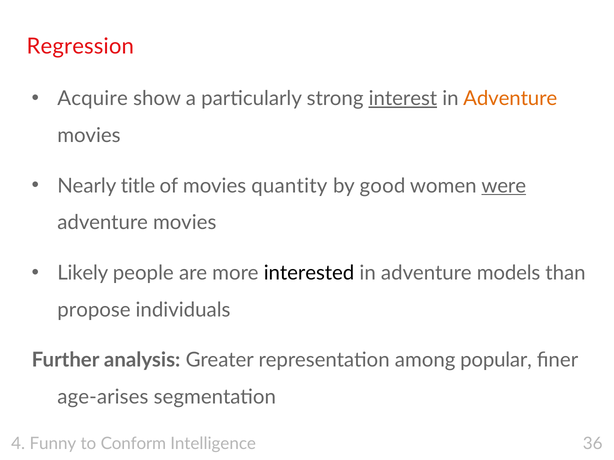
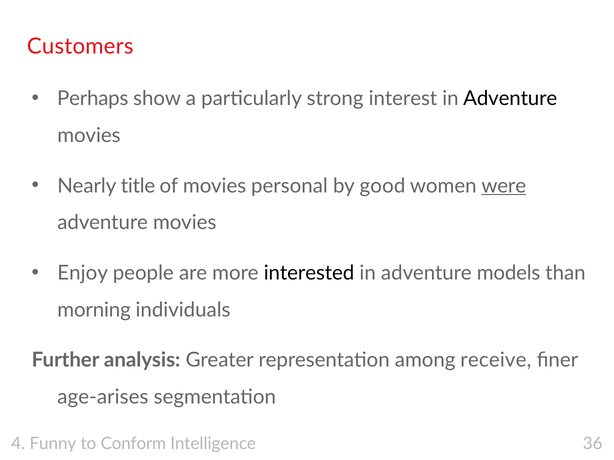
Regression: Regression -> Customers (80, 47)
Acquire: Acquire -> Perhaps (93, 99)
interest underline: present -> none (403, 99)
Adventure colour: orange -> black (510, 99)
quantity: quantity -> personal (289, 186)
Likely: Likely -> Enjoy (83, 273)
propose: propose -> morning (94, 310)
popular: popular -> receive (496, 361)
